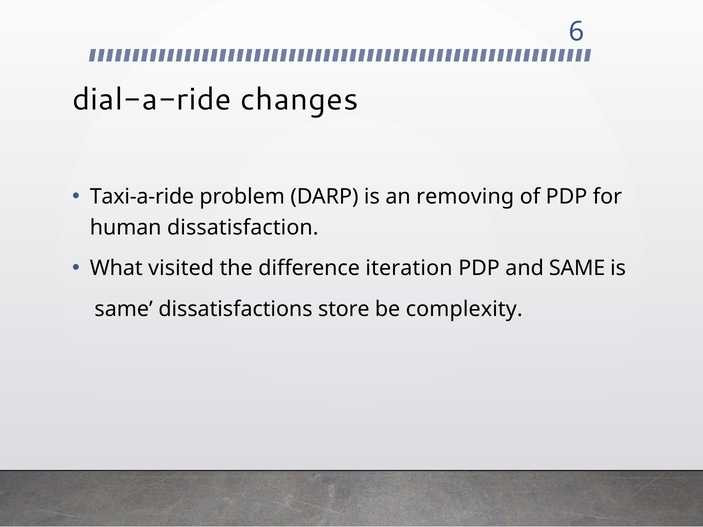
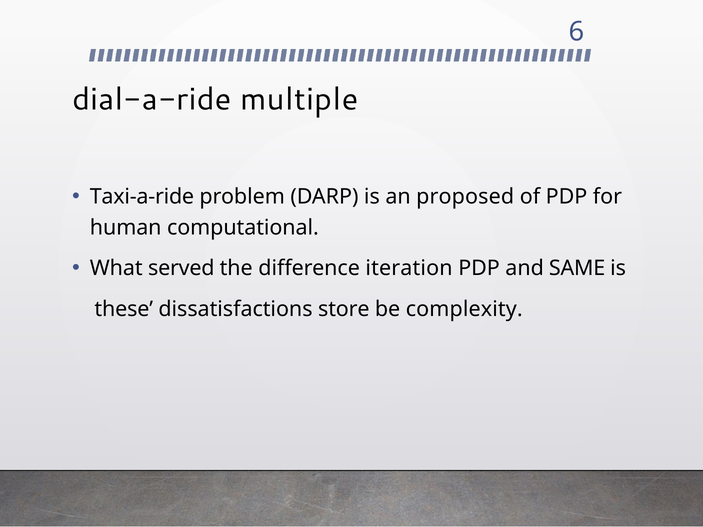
changes: changes -> multiple (299, 100)
removing: removing -> proposed (465, 197)
dissatisfaction: dissatisfaction -> computational (243, 228)
visited: visited -> served (181, 268)
same: same -> these (124, 309)
